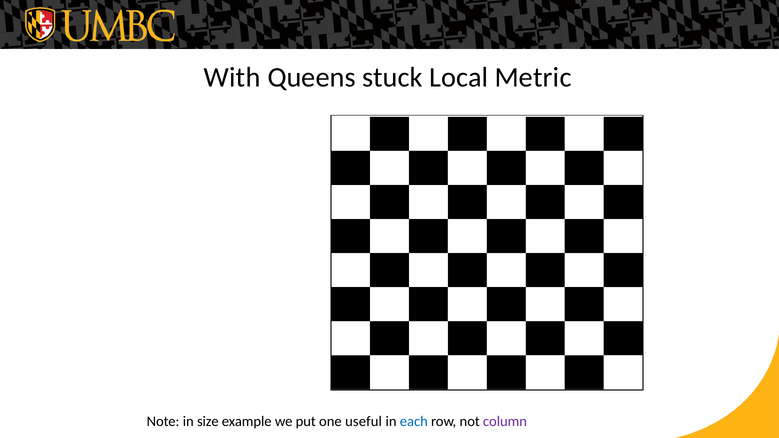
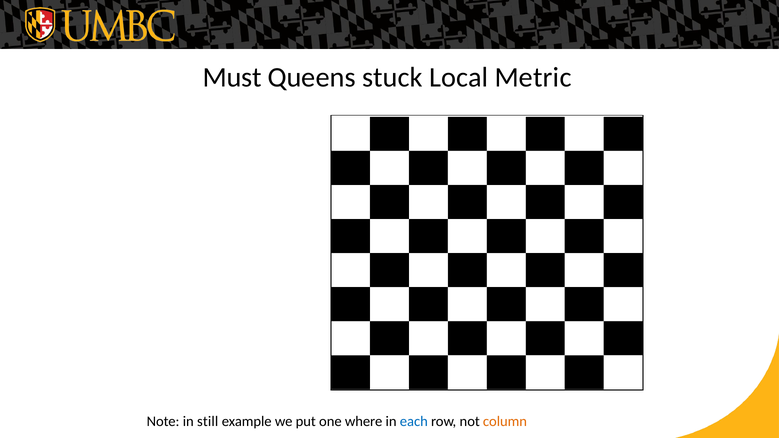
With: With -> Must (232, 78)
size: size -> still (208, 422)
useful: useful -> where (364, 422)
column colour: purple -> orange (505, 422)
